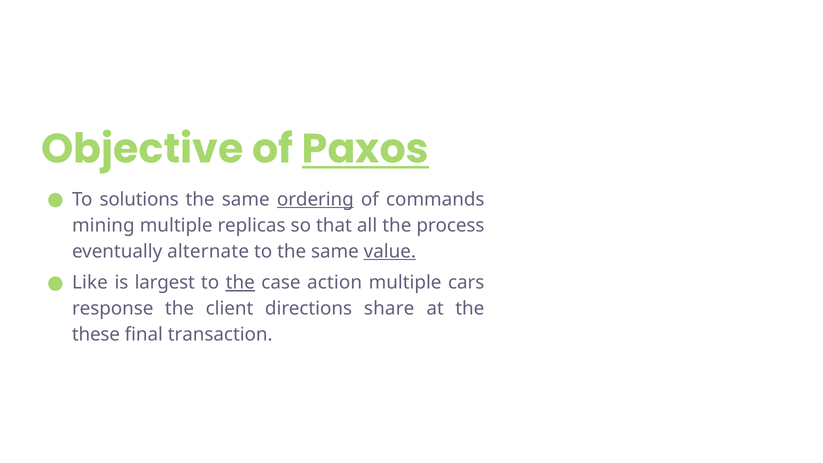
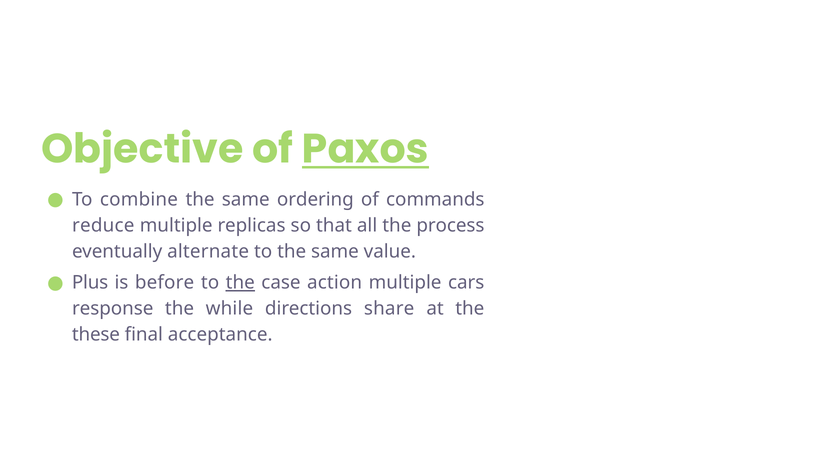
solutions: solutions -> combine (139, 199)
ordering underline: present -> none (315, 199)
mining: mining -> reduce (103, 225)
value underline: present -> none (390, 251)
Like: Like -> Plus (90, 283)
largest: largest -> before (165, 283)
client: client -> while (229, 309)
transaction: transaction -> acceptance (220, 335)
